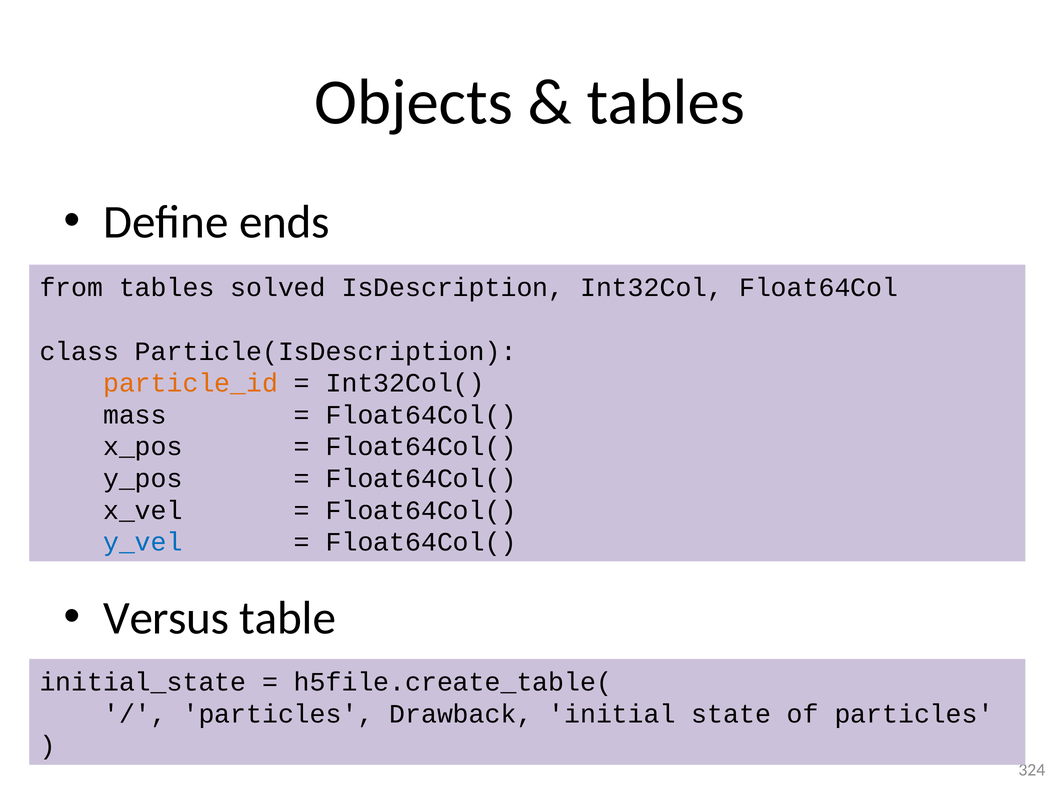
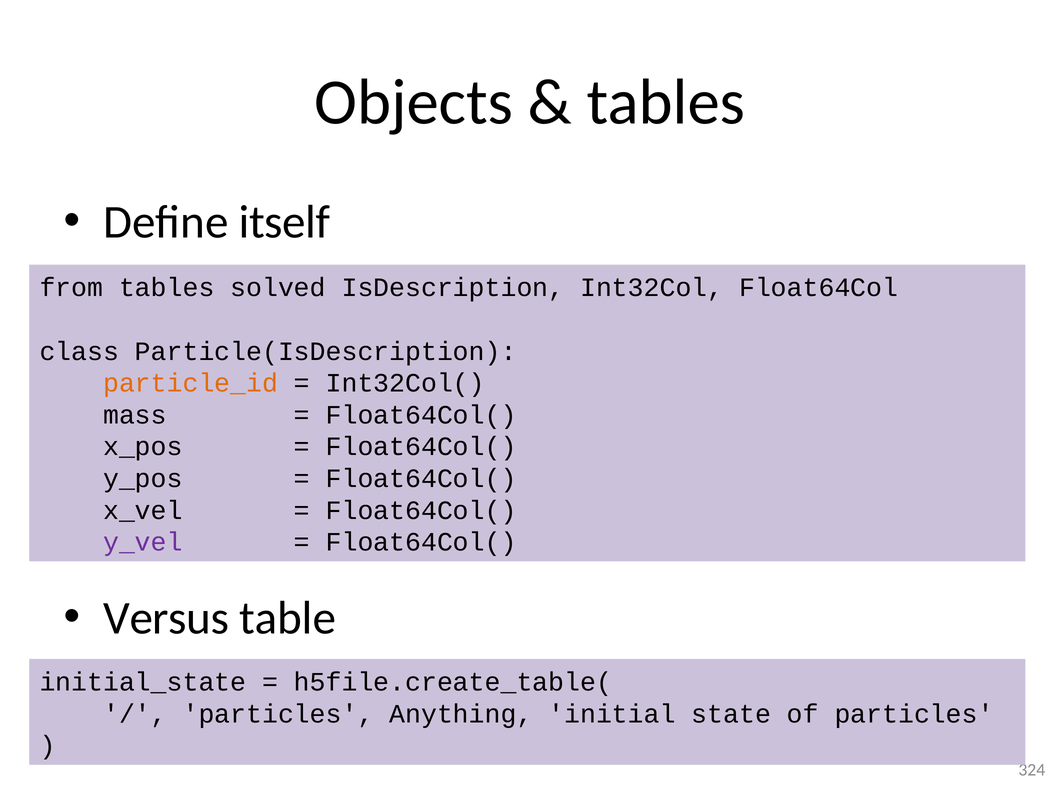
ends: ends -> itself (284, 222)
y_vel colour: blue -> purple (143, 542)
Drawback: Drawback -> Anything (461, 714)
